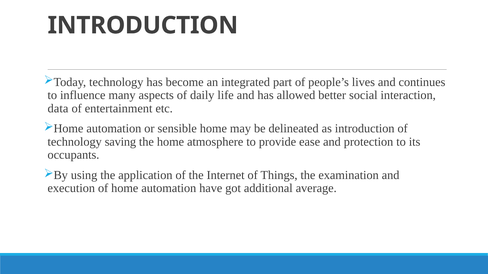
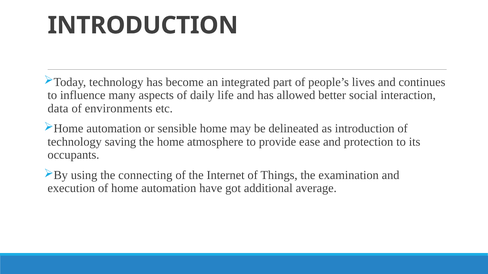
entertainment: entertainment -> environments (119, 109)
application: application -> connecting (145, 175)
